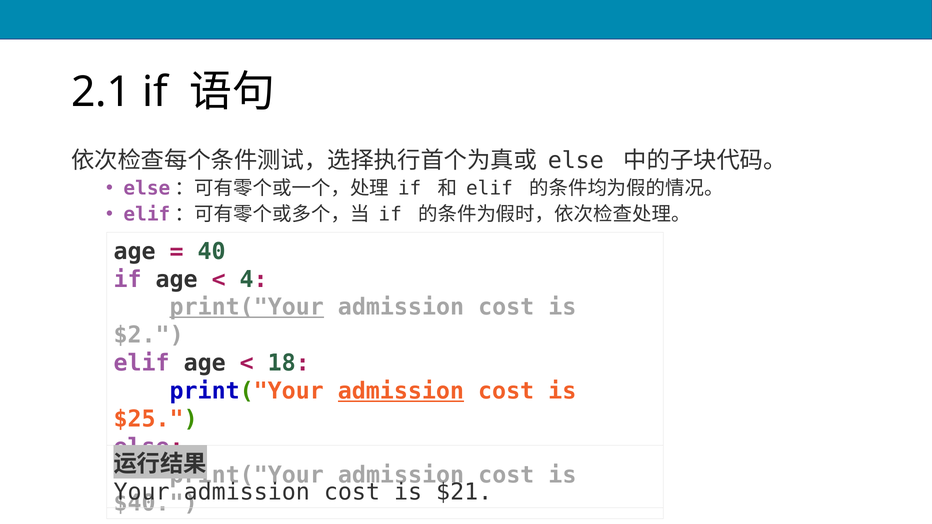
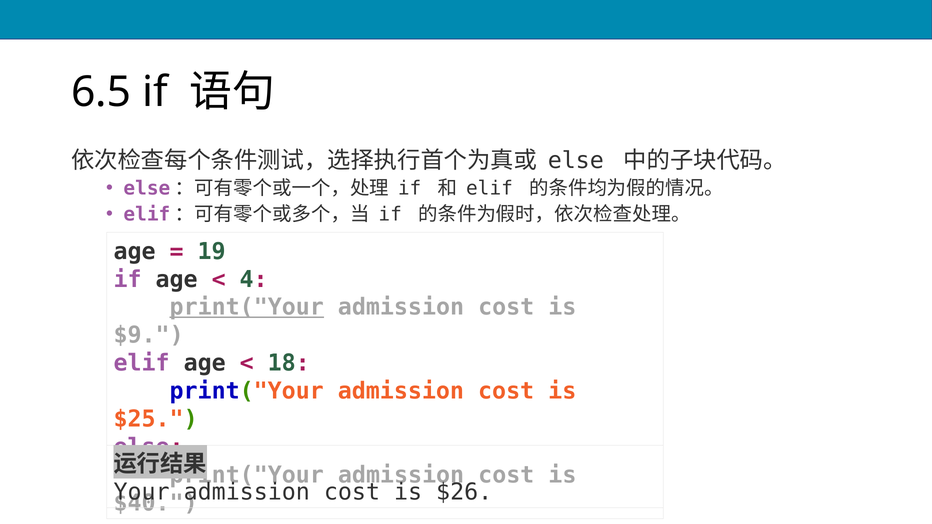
2.1: 2.1 -> 6.5 (101, 92)
40: 40 -> 19 (212, 251)
$2: $2 -> $9 (149, 335)
admission underline: present -> none (401, 391)
$21: $21 -> $26 (464, 492)
